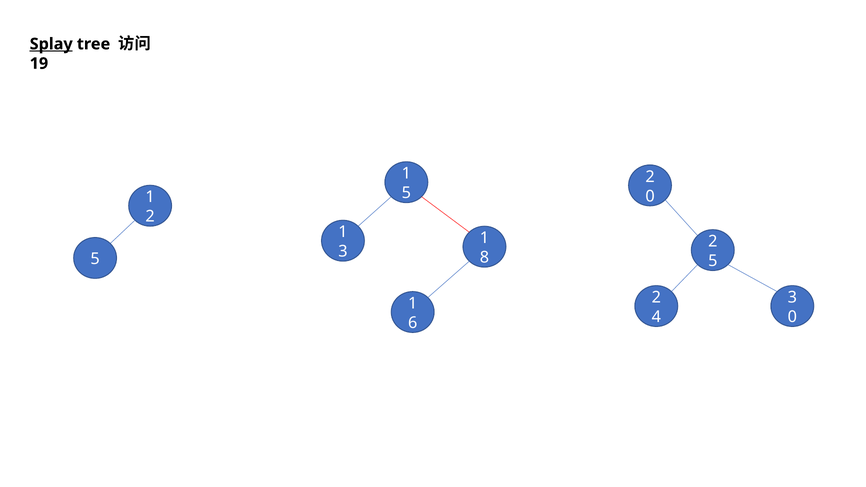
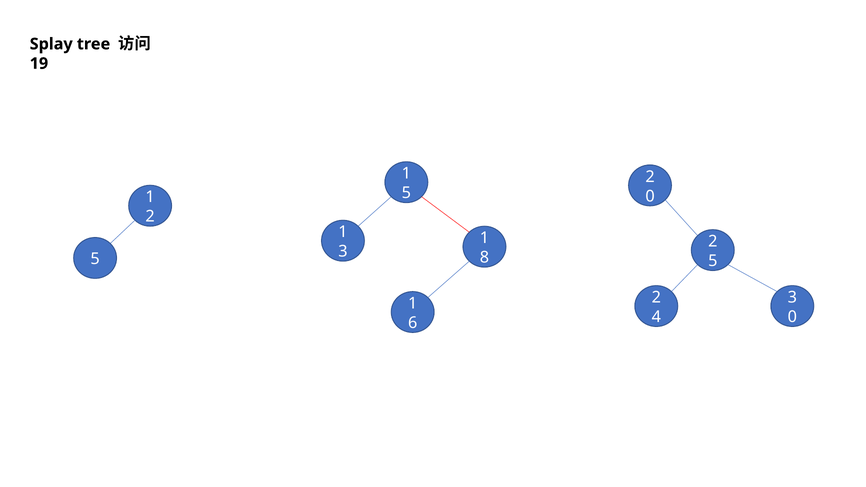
Splay underline: present -> none (51, 44)
